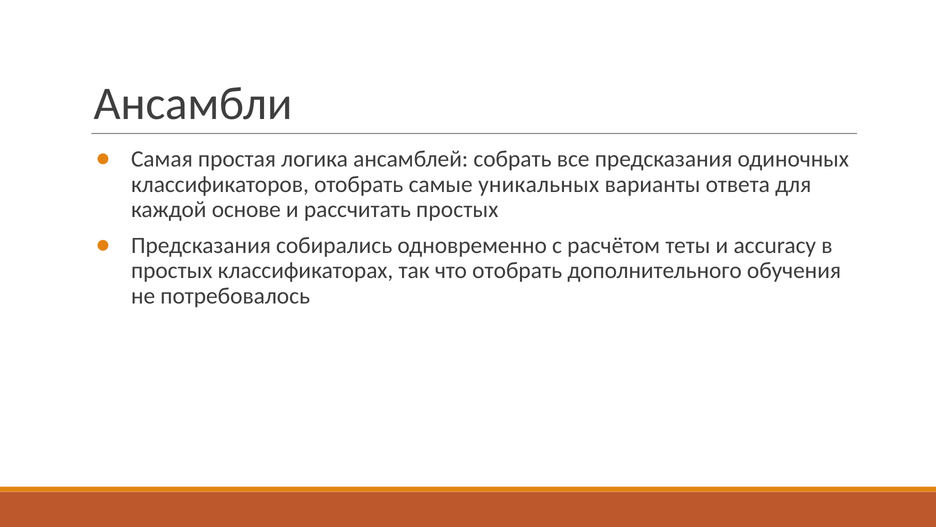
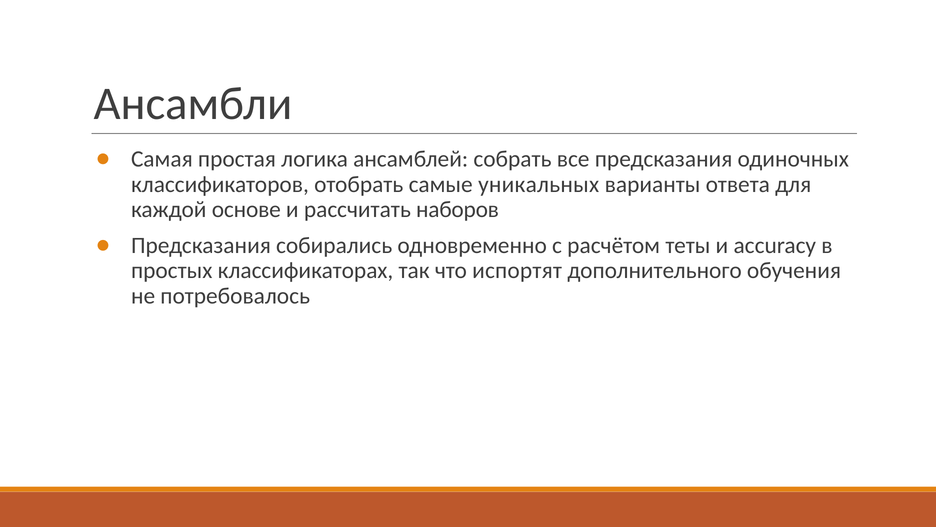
рассчитать простых: простых -> наборов (457, 209)
что отобрать: отобрать -> испортят (517, 270)
